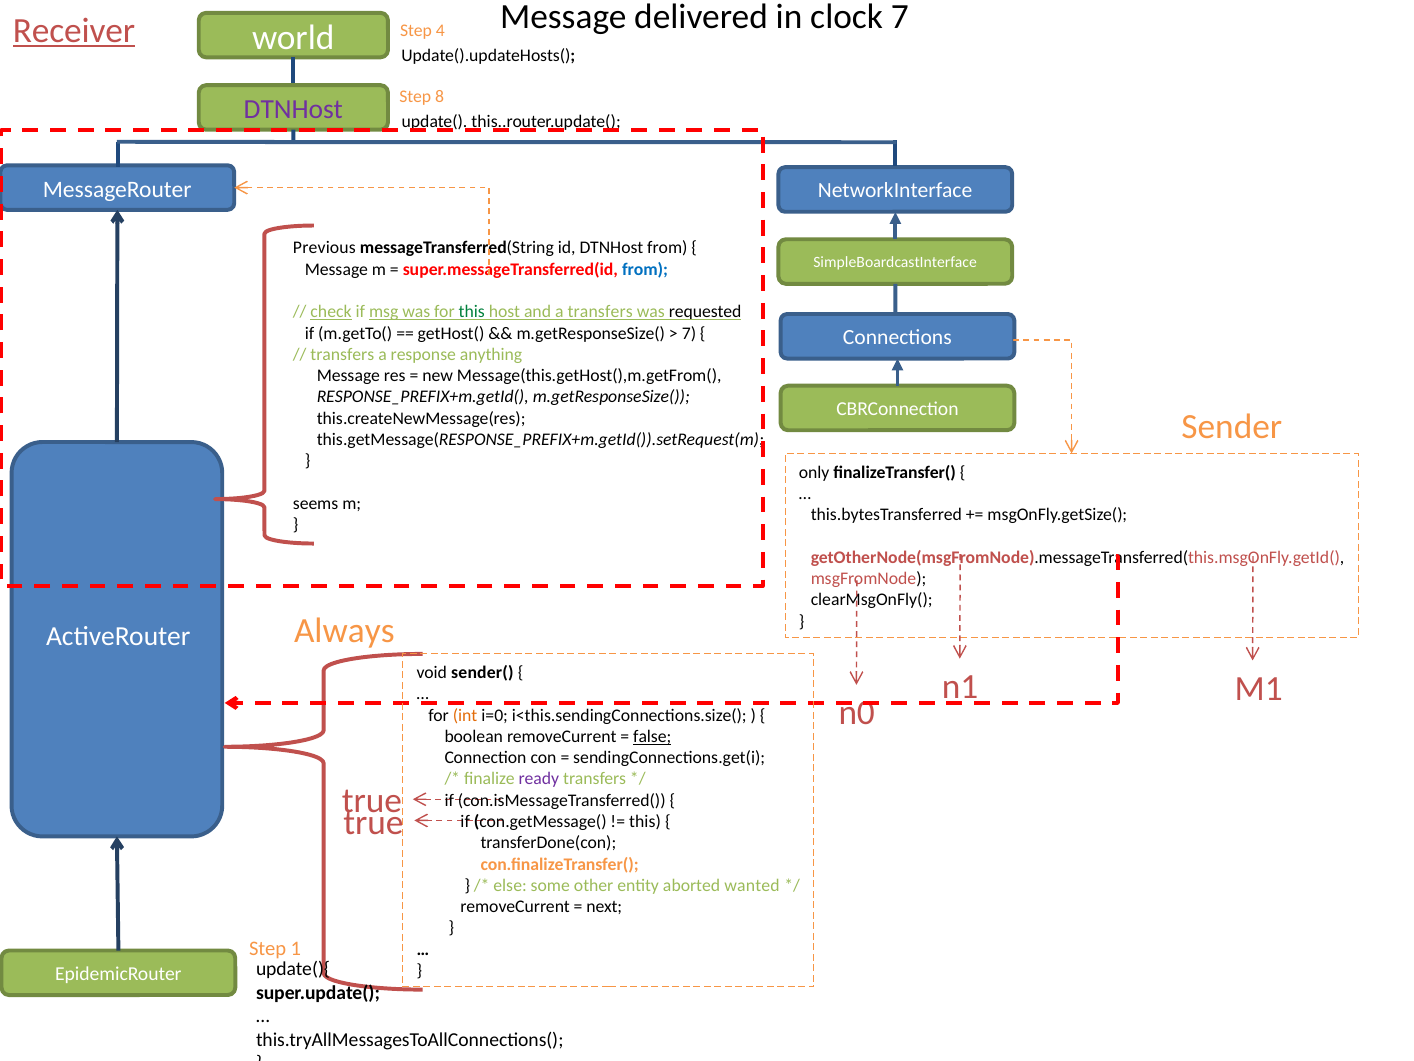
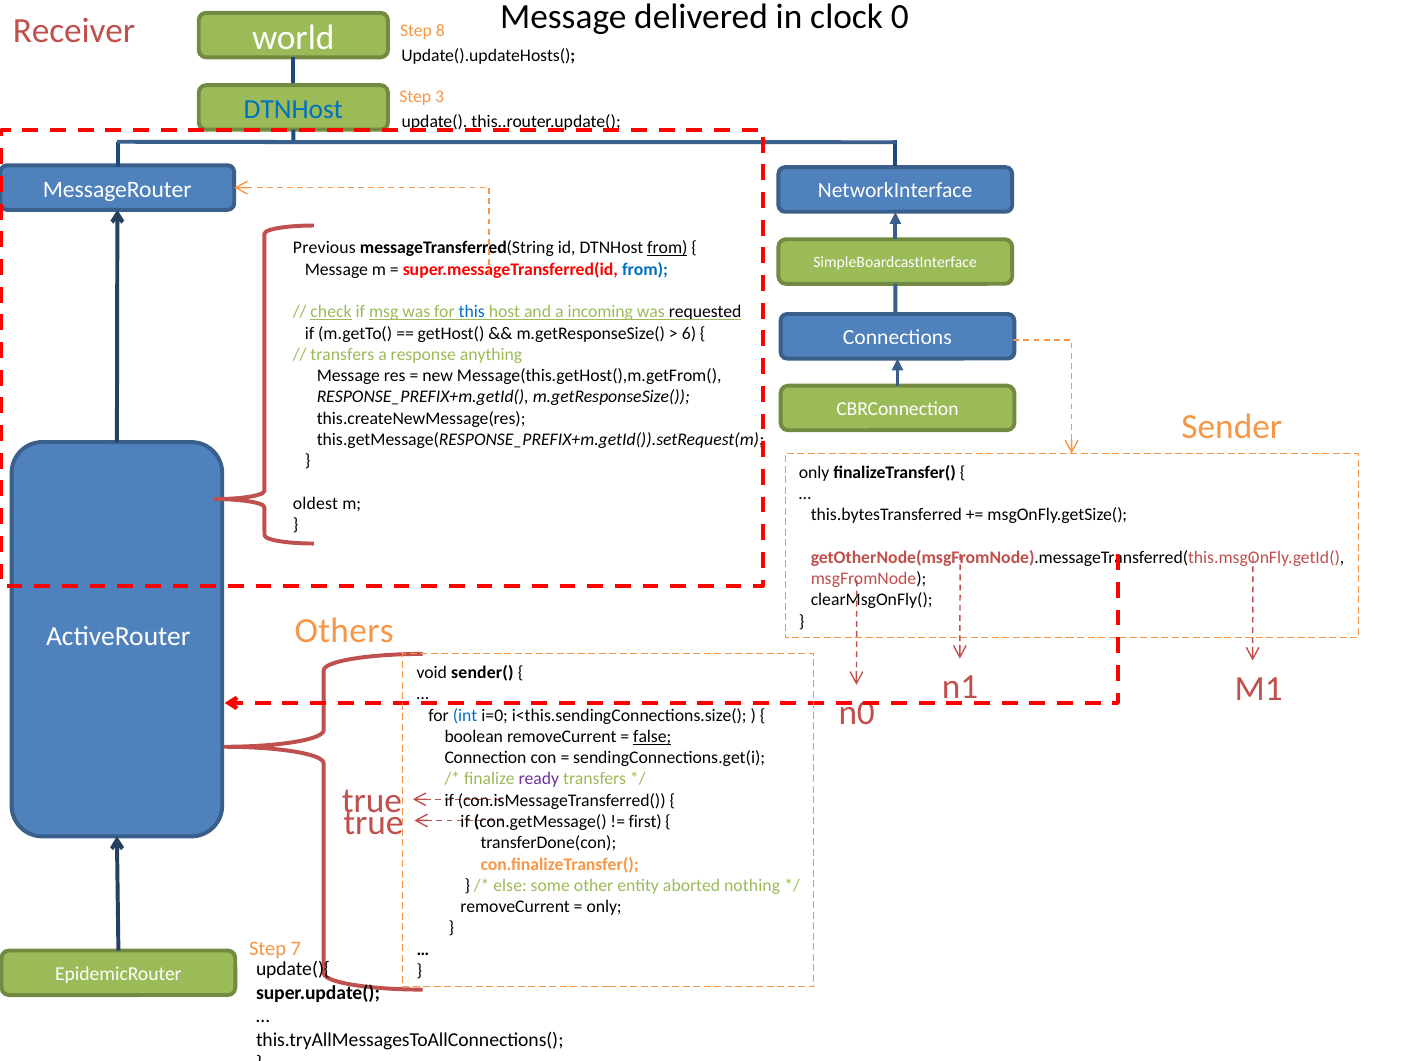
clock 7: 7 -> 0 (900, 17)
Receiver underline: present -> none (74, 31)
4: 4 -> 8 (440, 30)
8: 8 -> 3 (440, 97)
DTNHost colour: purple -> blue (293, 109)
from underline: none -> present (667, 248)
this colour: green -> blue (472, 312)
a transfers: transfers -> incoming (600, 312)
7: 7 -> 6 (689, 333)
seems: seems -> oldest (315, 503)
Always: Always -> Others (344, 631)
int colour: orange -> blue (465, 715)
this: this -> first (645, 821)
wanted: wanted -> nothing (752, 885)
next: next -> only (604, 906)
1: 1 -> 7 (296, 948)
